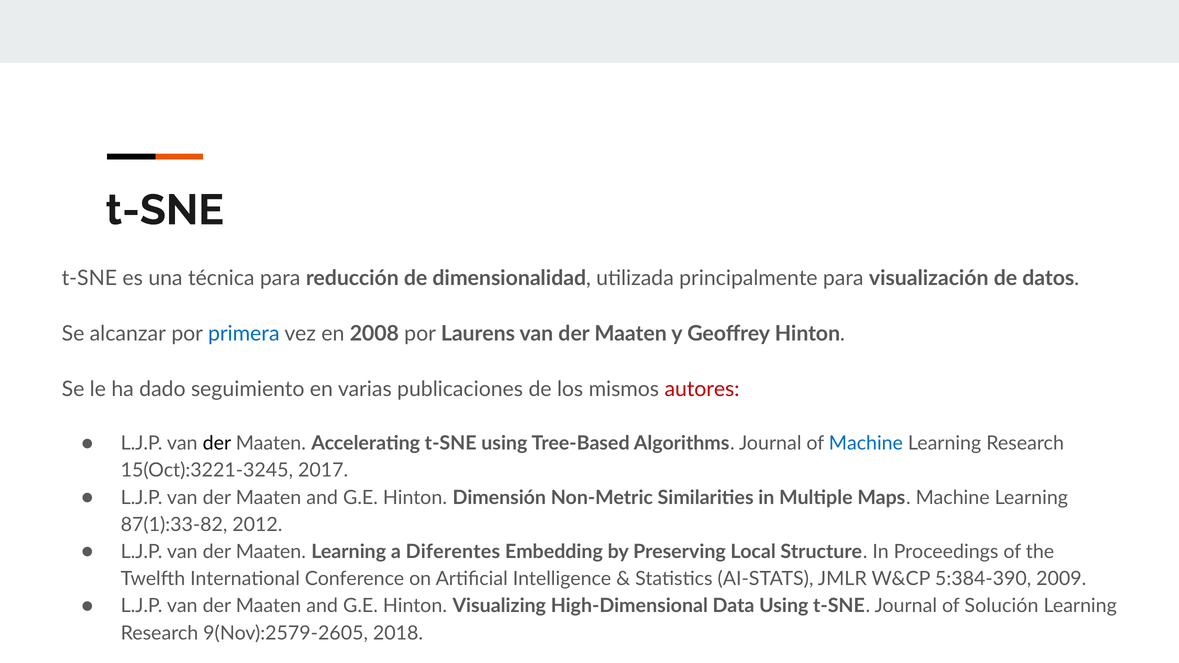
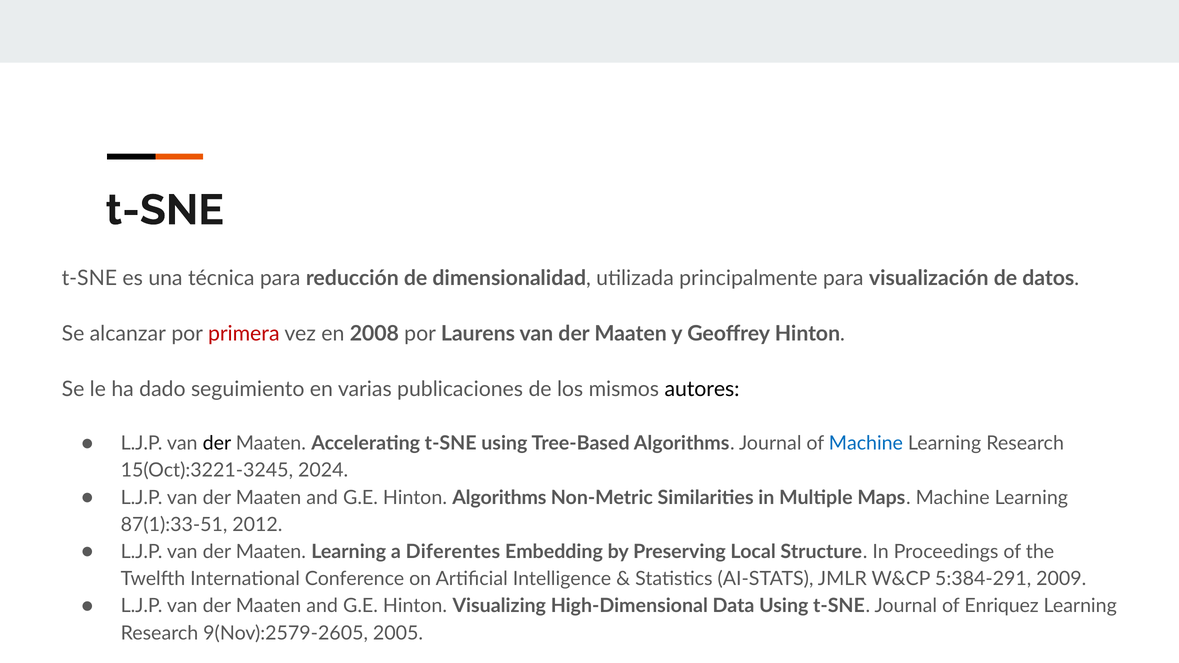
primera colour: blue -> red (244, 334)
autores colour: red -> black (702, 389)
2017: 2017 -> 2024 (323, 471)
Hinton Dimensión: Dimensión -> Algorithms (499, 498)
87(1):33-82: 87(1):33-82 -> 87(1):33-51 (174, 525)
5:384-390: 5:384-390 -> 5:384-291 (983, 579)
Solución: Solución -> Enriquez (1002, 606)
2018: 2018 -> 2005 (398, 633)
